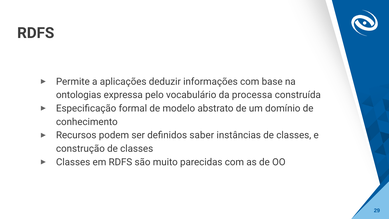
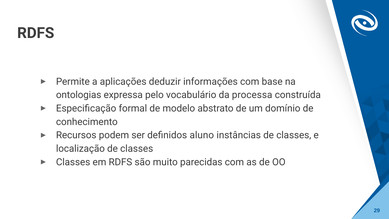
saber: saber -> aluno (202, 135)
construção: construção -> localização (80, 149)
